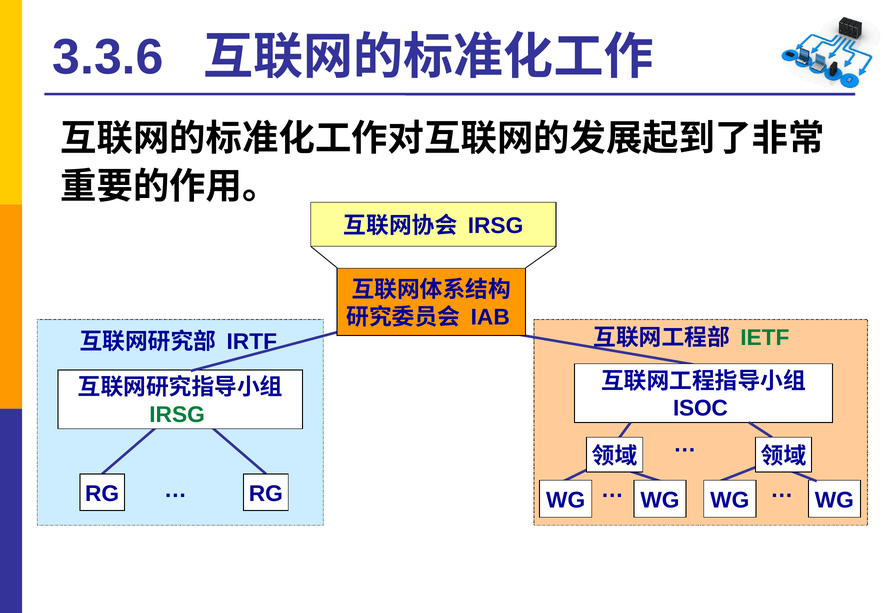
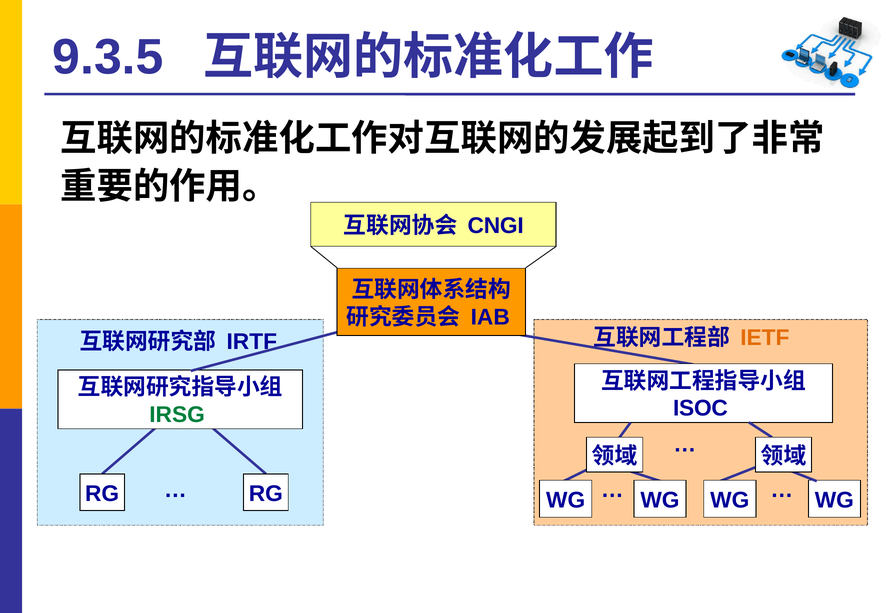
3.3.6: 3.3.6 -> 9.3.5 (108, 57)
IRSG: IRSG -> CNGI (496, 226)
IETF colour: green -> orange (765, 338)
